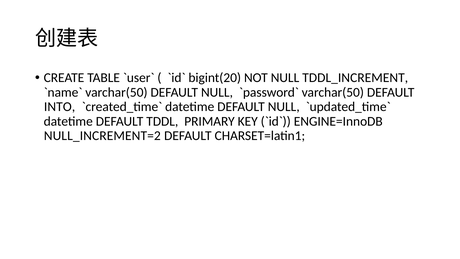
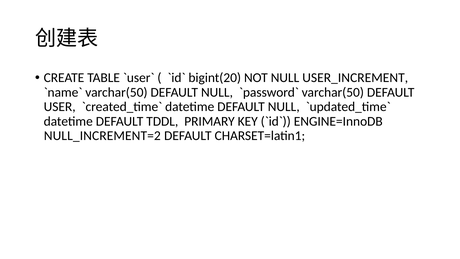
TDDL_INCREMENT: TDDL_INCREMENT -> USER_INCREMENT (355, 78)
INTO: INTO -> USER (60, 107)
